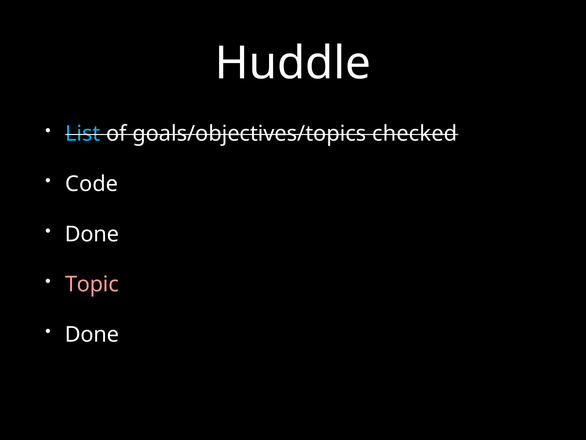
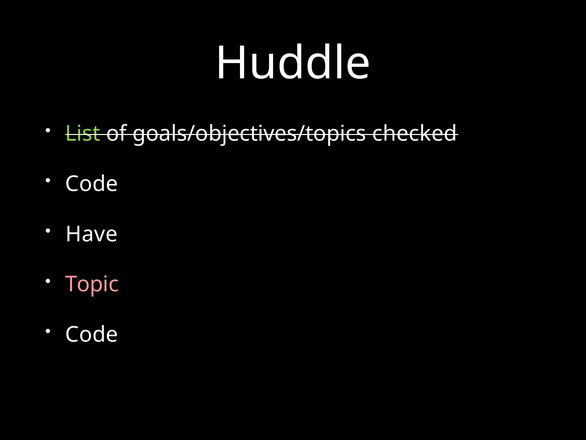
List colour: light blue -> light green (83, 134)
Done: Done -> Have (92, 234)
Done: Done -> Code (92, 334)
